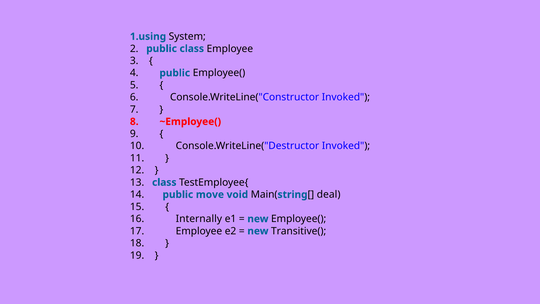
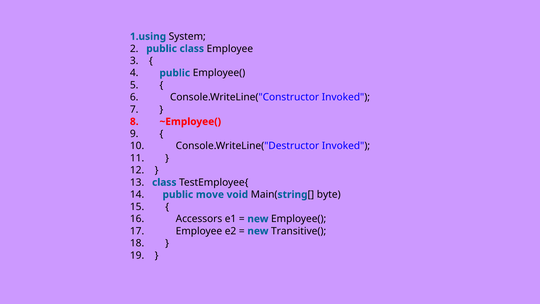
deal: deal -> byte (329, 194)
Internally: Internally -> Accessors (199, 219)
